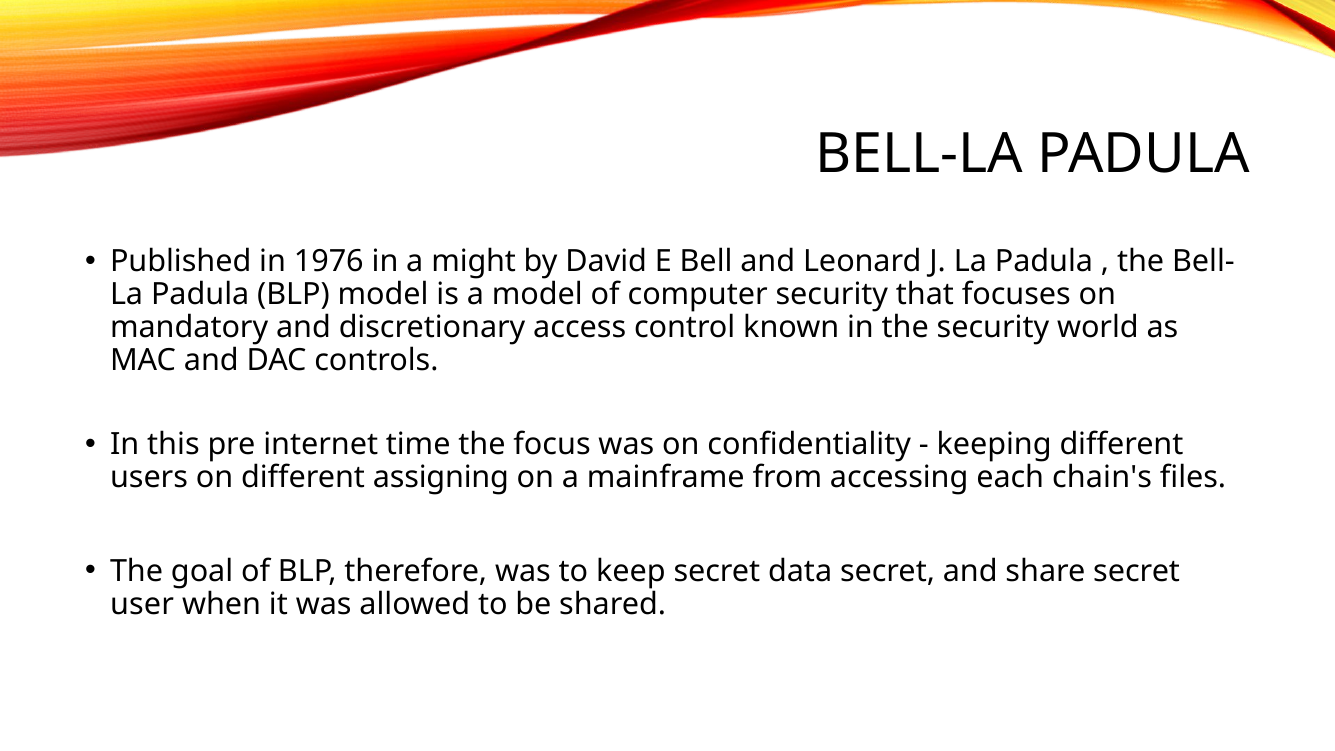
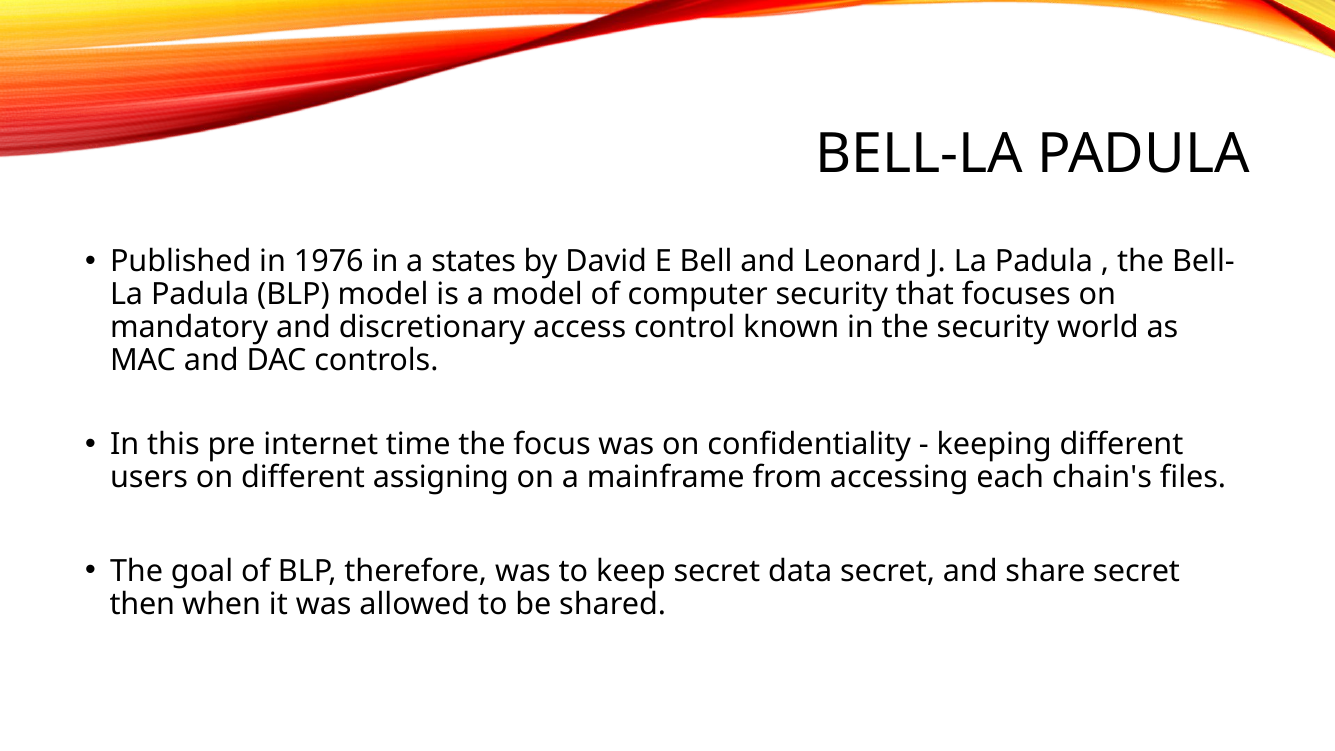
might: might -> states (474, 262)
user: user -> then (142, 604)
